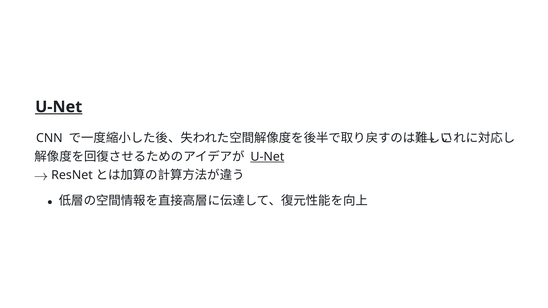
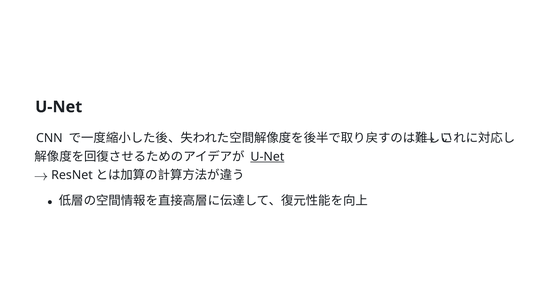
U-Net underline: present -> none (59, 107)
